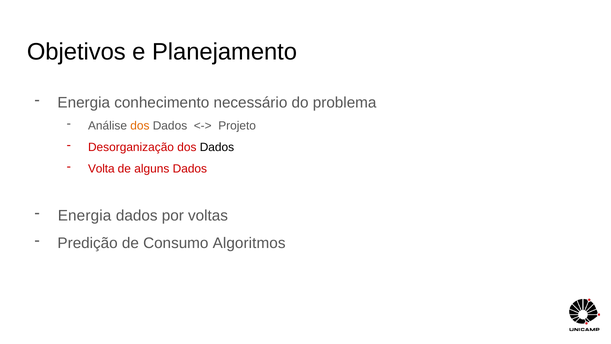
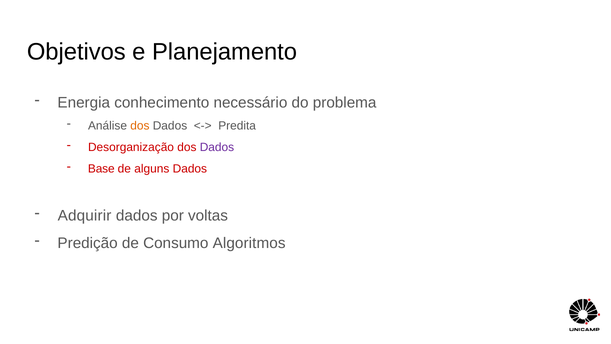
Projeto: Projeto -> Predita (237, 126)
Dados colour: black -> purple (217, 147)
Volta: Volta -> Base (101, 168)
Energia: Energia -> Adquirir (85, 216)
